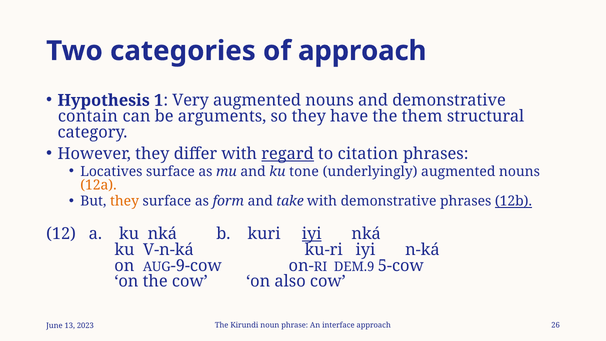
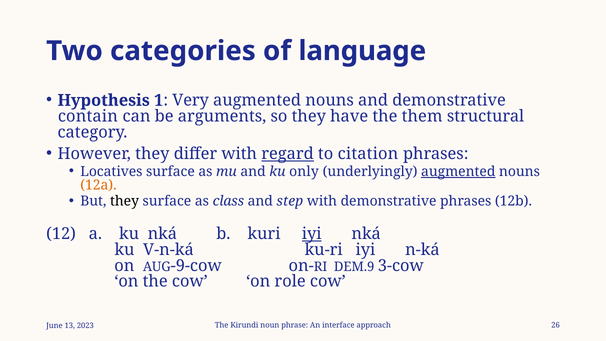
of approach: approach -> language (362, 51)
tone: tone -> only (304, 171)
augmented underline: none -> present (458, 171)
they colour: orange -> black (125, 201)
form: form -> class (228, 201)
take: take -> step (290, 201)
12b underline: present -> none (513, 201)
5-cow: 5-cow -> 3-cow (401, 266)
also: also -> role (290, 281)
